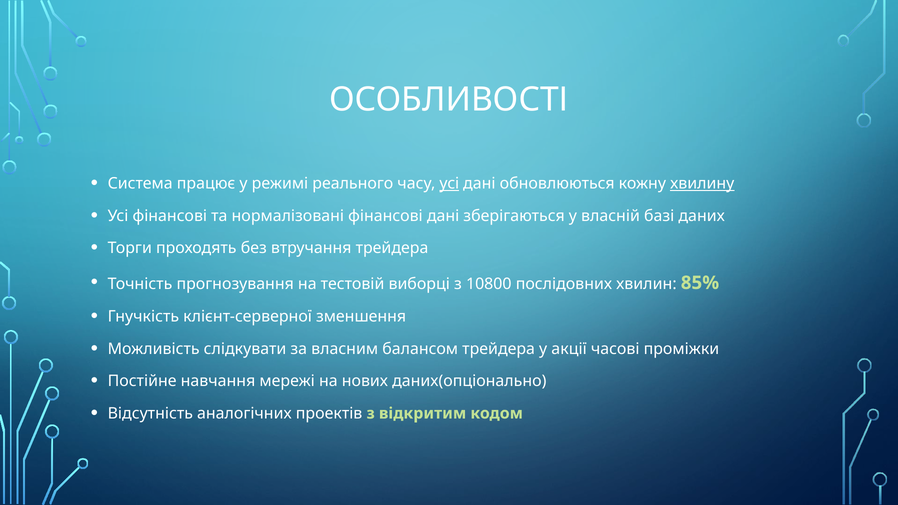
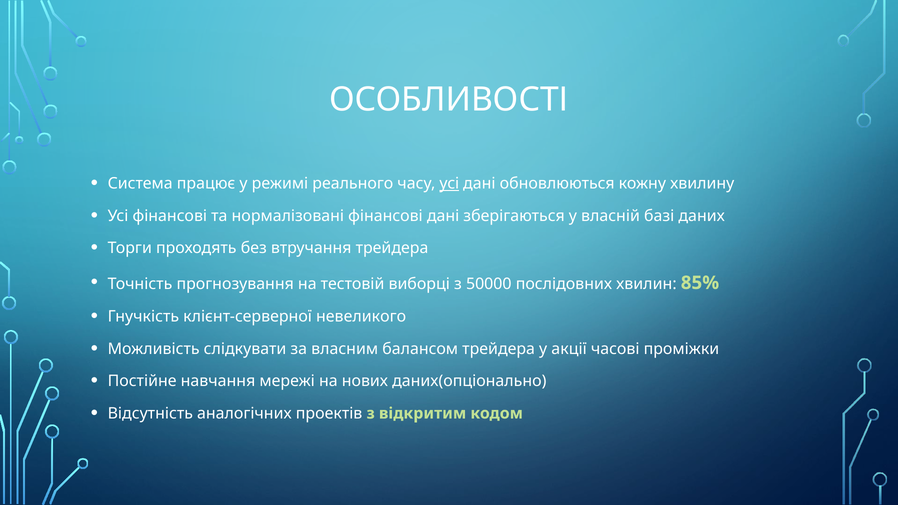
хвилину underline: present -> none (702, 184)
10800: 10800 -> 50000 (489, 284)
зменшення: зменшення -> невеликого (361, 317)
